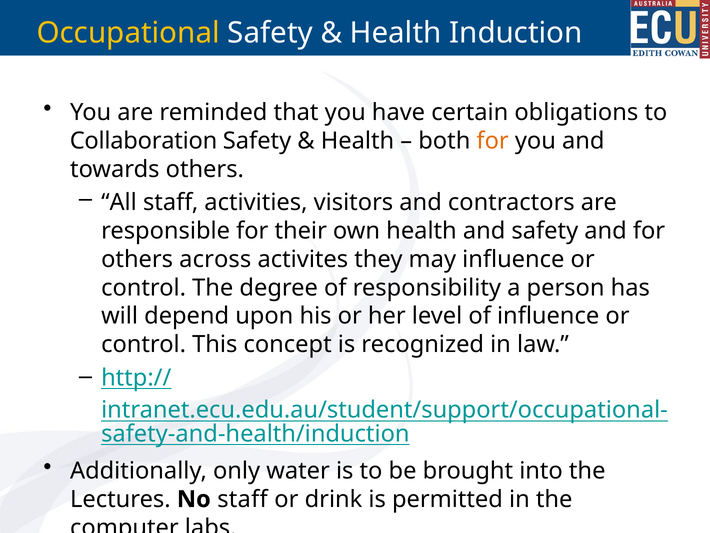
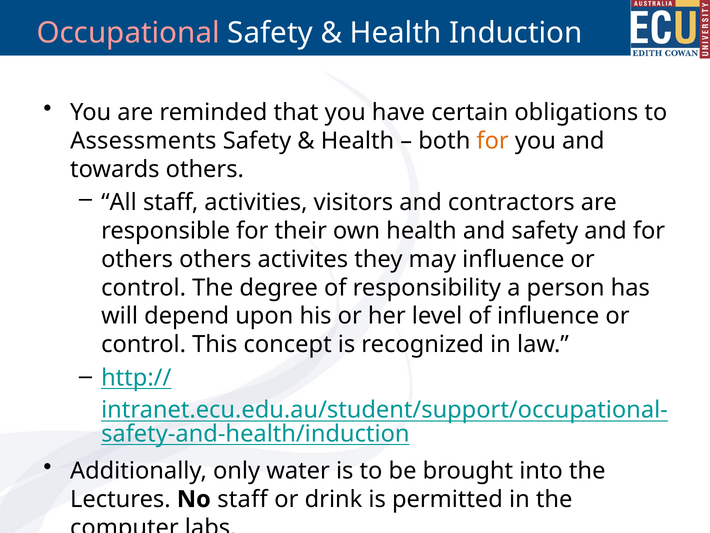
Occupational colour: yellow -> pink (128, 33)
Collaboration: Collaboration -> Assessments (143, 141)
others across: across -> others (215, 259)
